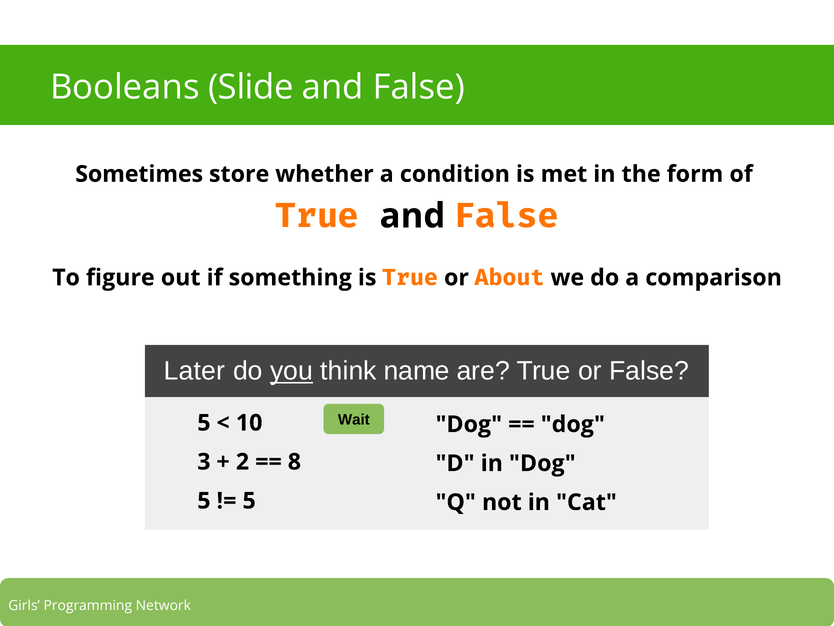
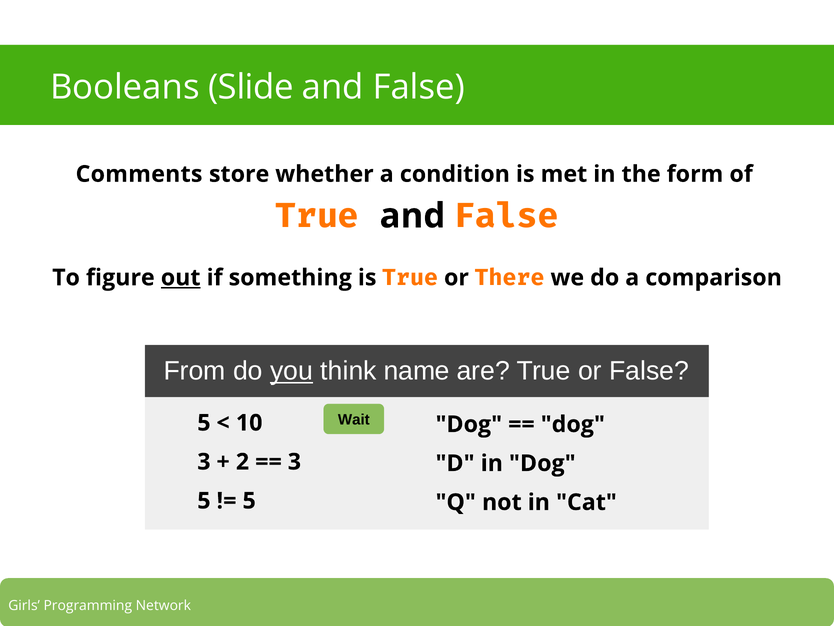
Sometimes: Sometimes -> Comments (139, 174)
out underline: none -> present (181, 277)
About: About -> There (510, 277)
Later: Later -> From (195, 371)
8: 8 -> 3 (294, 462)
